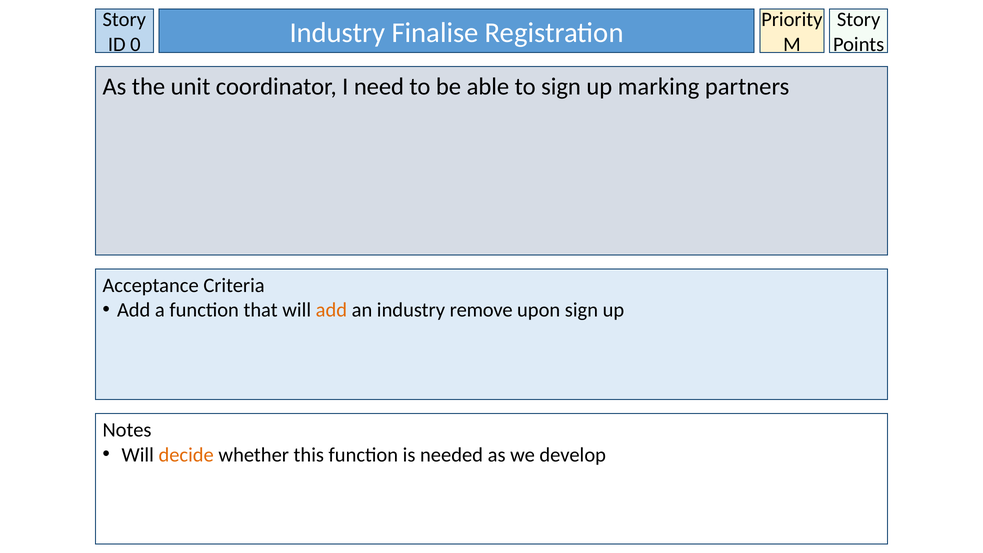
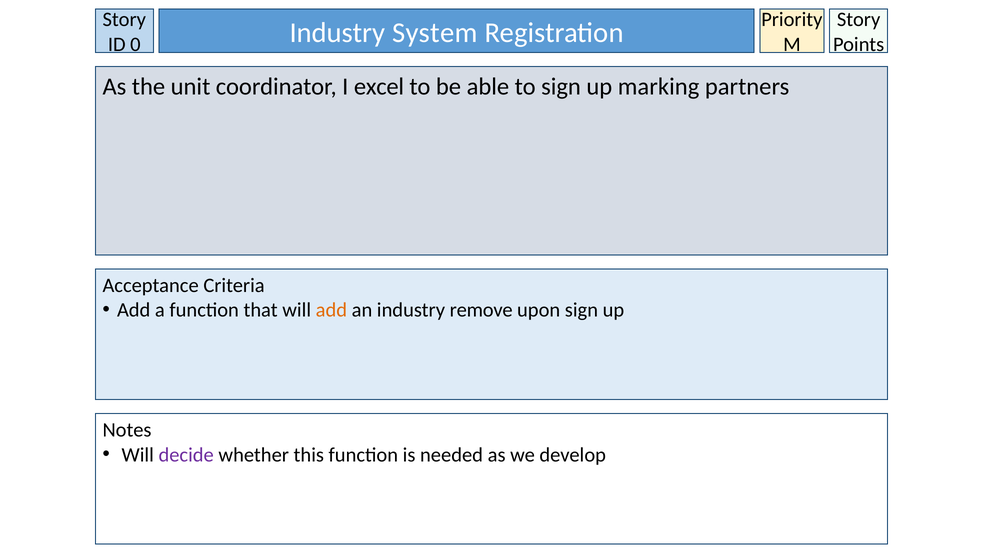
Finalise: Finalise -> System (435, 33)
need: need -> excel (379, 86)
decide colour: orange -> purple (186, 455)
